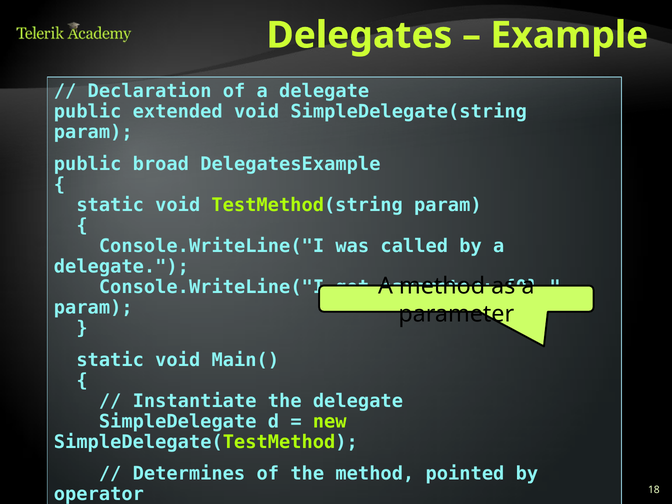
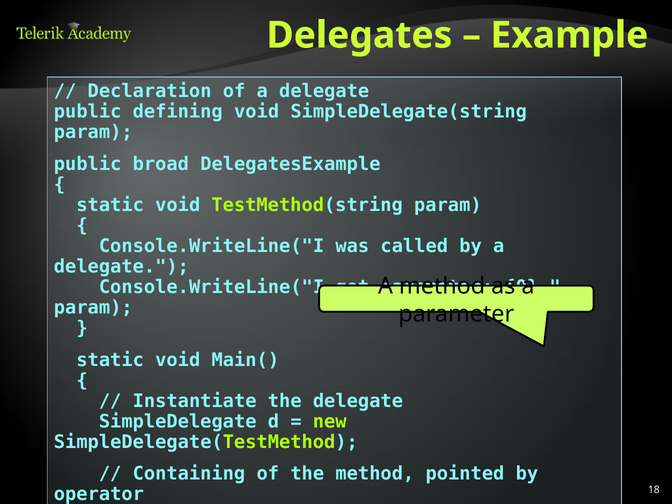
extended: extended -> defining (178, 112)
Determines: Determines -> Containing (189, 474)
